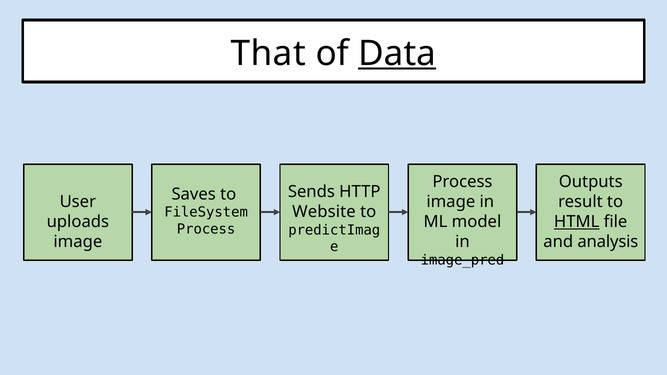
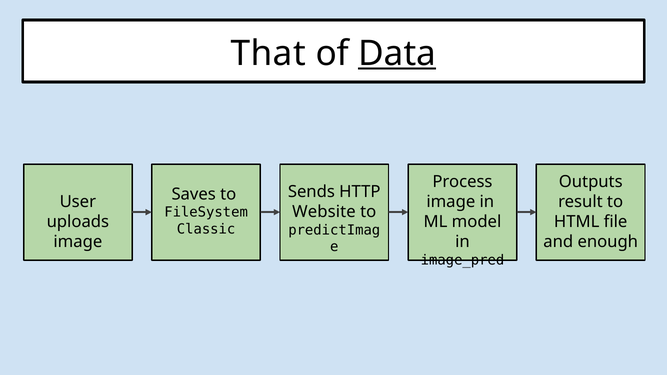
HTML underline: present -> none (577, 222)
Process: Process -> Classic (206, 229)
analysis: analysis -> enough (608, 242)
